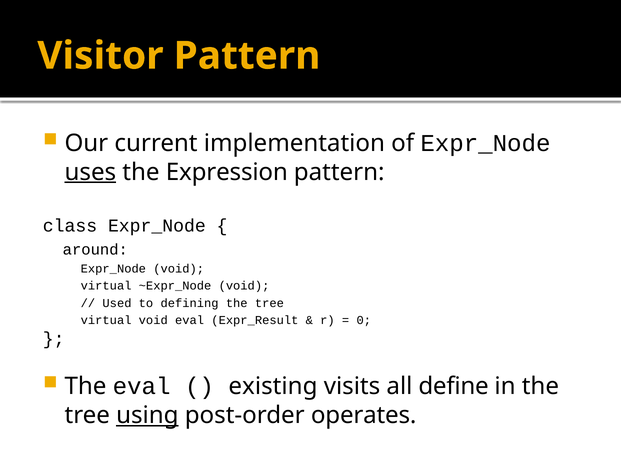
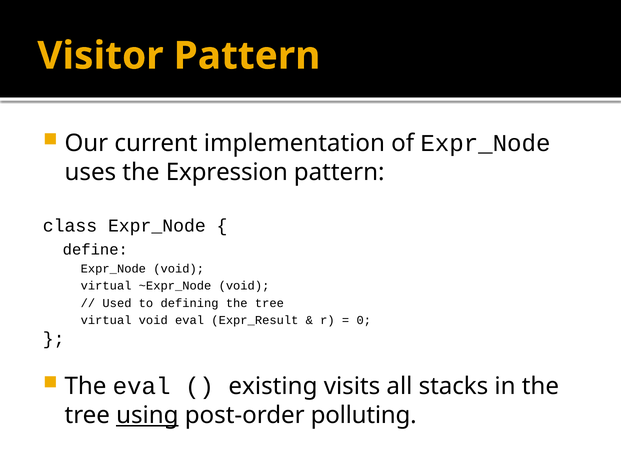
uses underline: present -> none (90, 172)
around: around -> define (95, 249)
define: define -> stacks (453, 386)
operates: operates -> polluting (364, 415)
